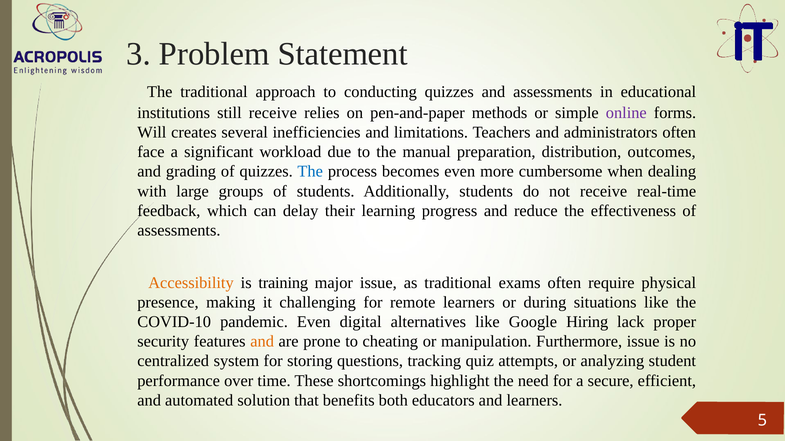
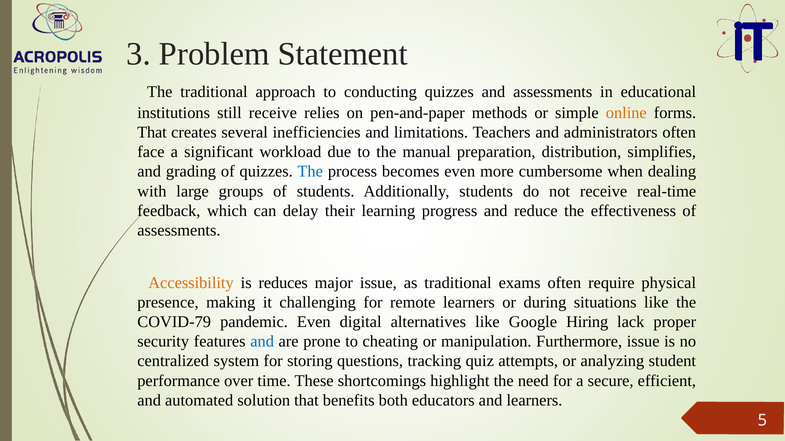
online colour: purple -> orange (626, 113)
Will: Will -> That (152, 132)
outcomes: outcomes -> simplifies (662, 152)
training: training -> reduces (283, 283)
COVID-10: COVID-10 -> COVID-79 (174, 322)
and colour: orange -> blue (262, 342)
